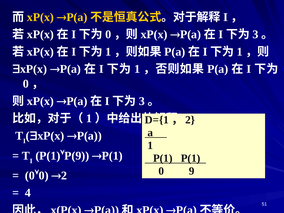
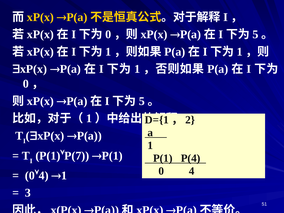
3: 3 -> 5 (255, 34)
3: 3 -> 5 (142, 101)
P(9: P(9 -> P(7 (77, 156)
P(1 P(1: P(1 -> P(4 (191, 158)
0 9: 9 -> 4 (192, 171)
0: 0 -> 4 (44, 176)
2: 2 -> 1 (64, 176)
4: 4 -> 3 (28, 193)
